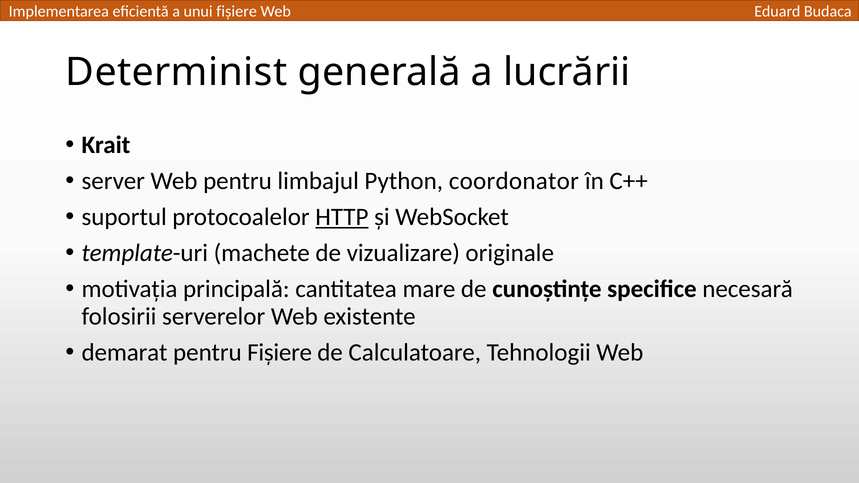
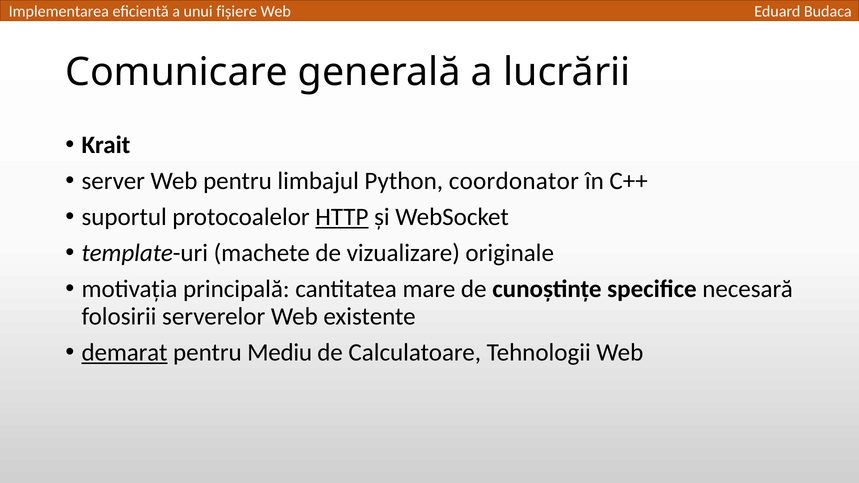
Determinist: Determinist -> Comunicare (177, 72)
demarat underline: none -> present (125, 352)
pentru Fișiere: Fișiere -> Mediu (280, 352)
